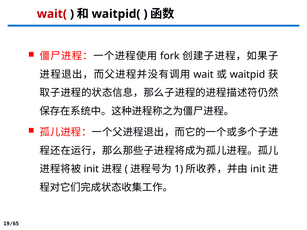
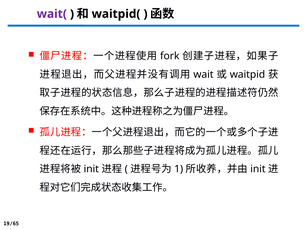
wait( colour: red -> purple (52, 14)
